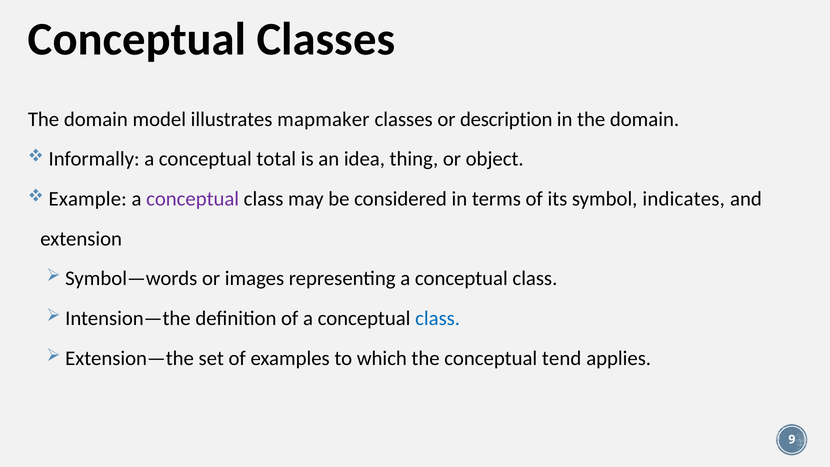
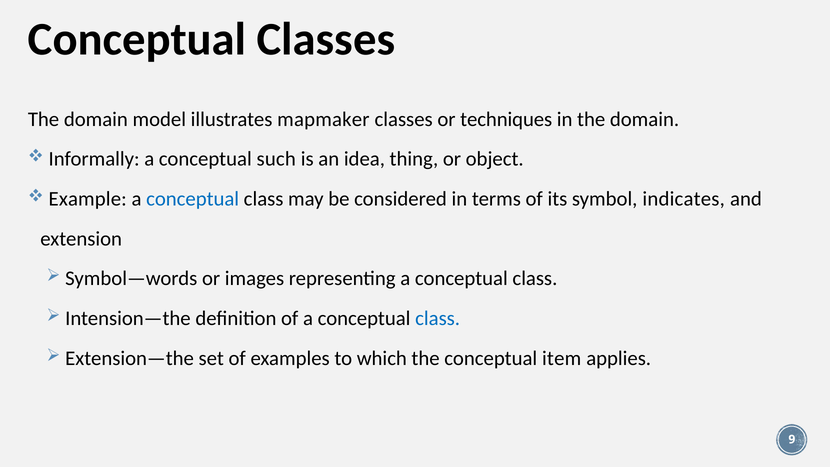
description: description -> techniques (506, 119)
total: total -> such (276, 159)
conceptual colour: purple -> blue (193, 199)
tend: tend -> item (562, 358)
